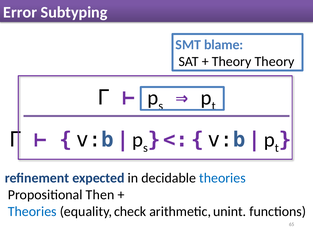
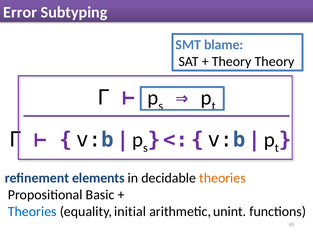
expected: expected -> elements (98, 178)
theories colour: blue -> orange (222, 178)
Then: Then -> Basic (100, 194)
check: check -> initial (130, 211)
